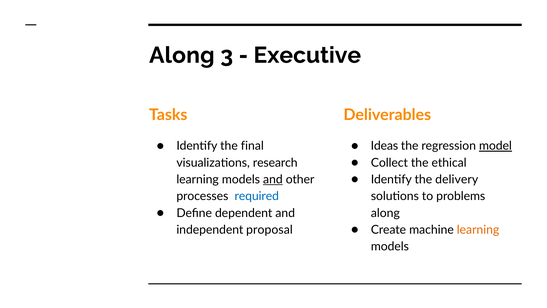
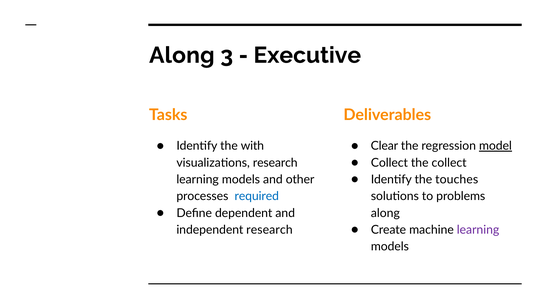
final: final -> with (252, 146)
Ideas: Ideas -> Clear (384, 146)
the ethical: ethical -> collect (449, 163)
delivery: delivery -> touches (457, 179)
and underline: present -> none (273, 179)
learning colour: orange -> purple (478, 230)
independent proposal: proposal -> research (269, 230)
